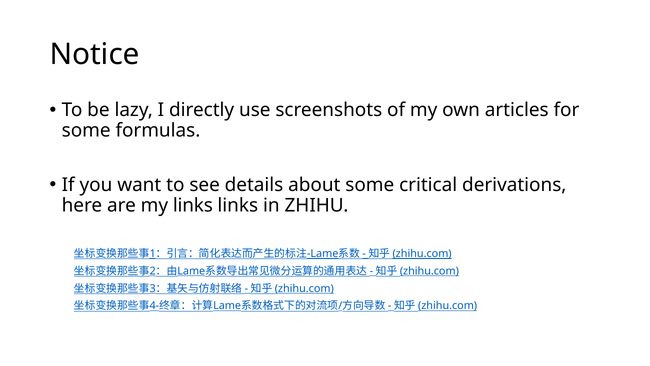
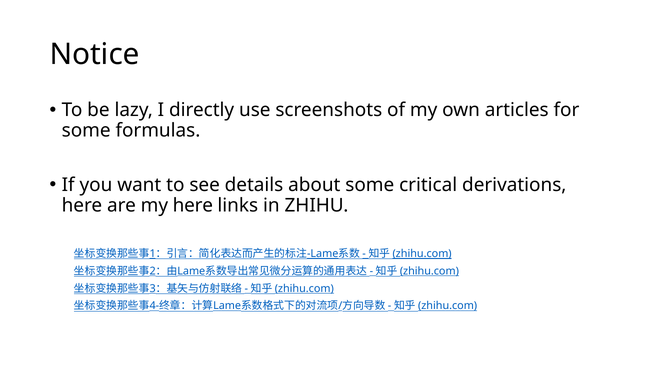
my links: links -> here (193, 205)
